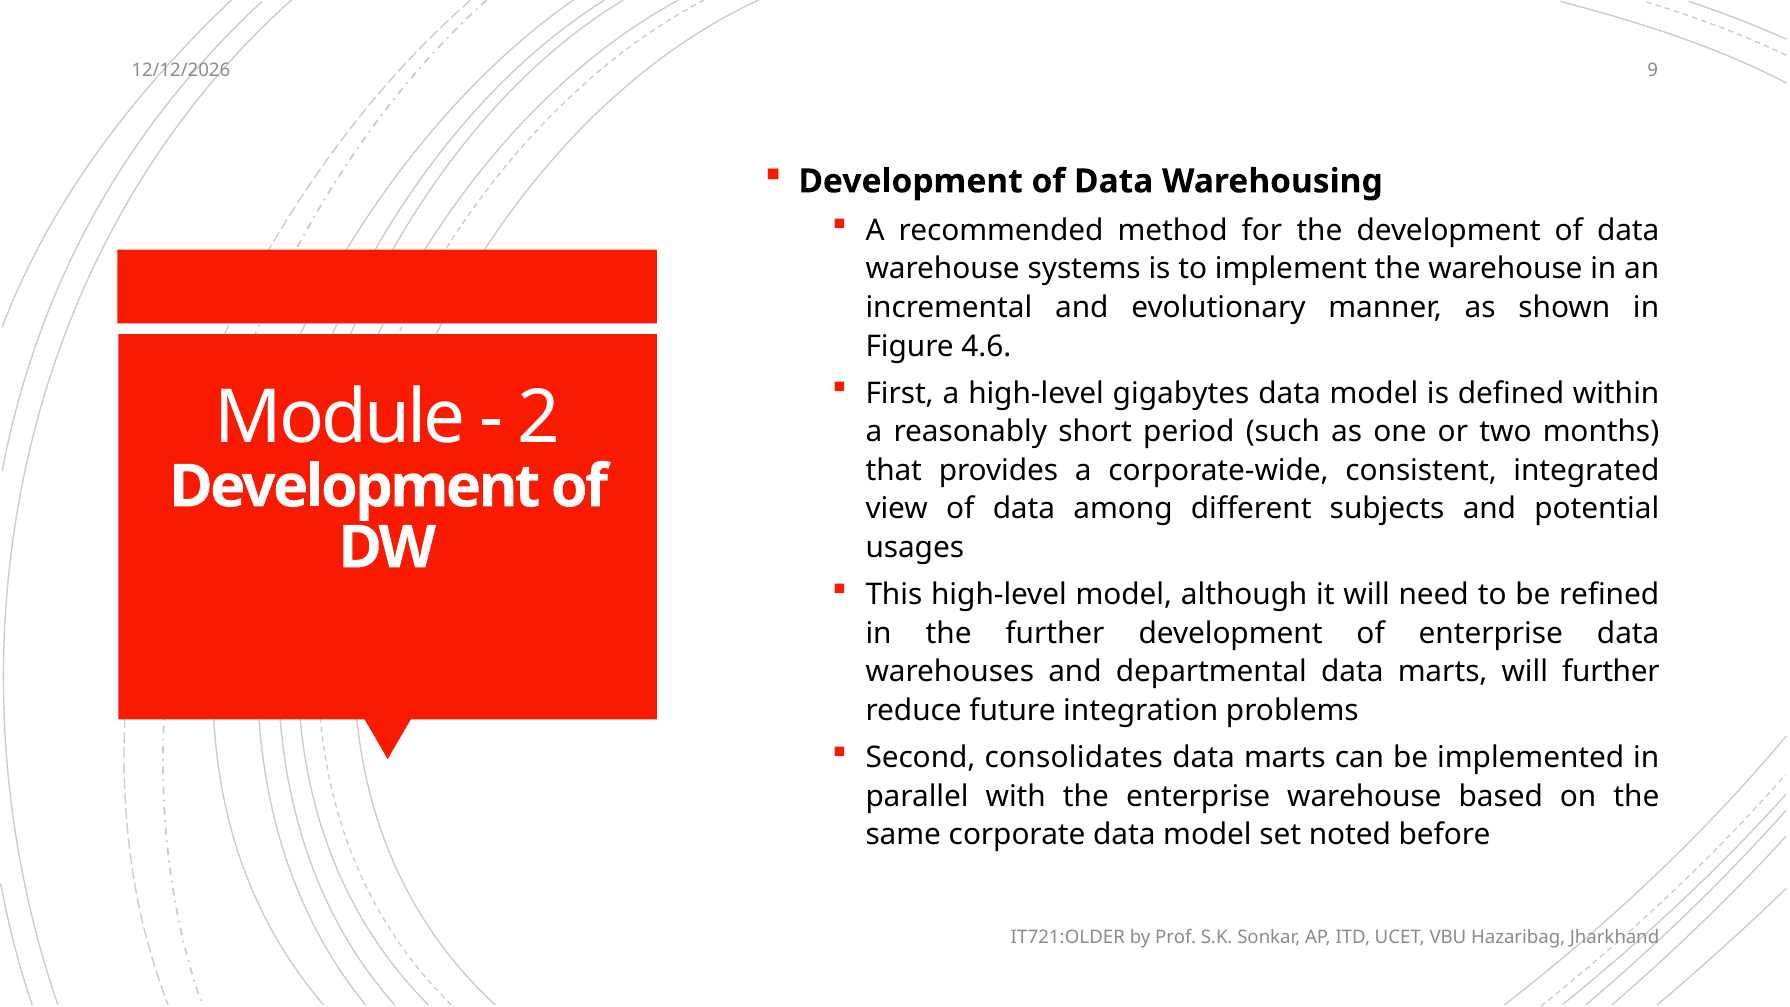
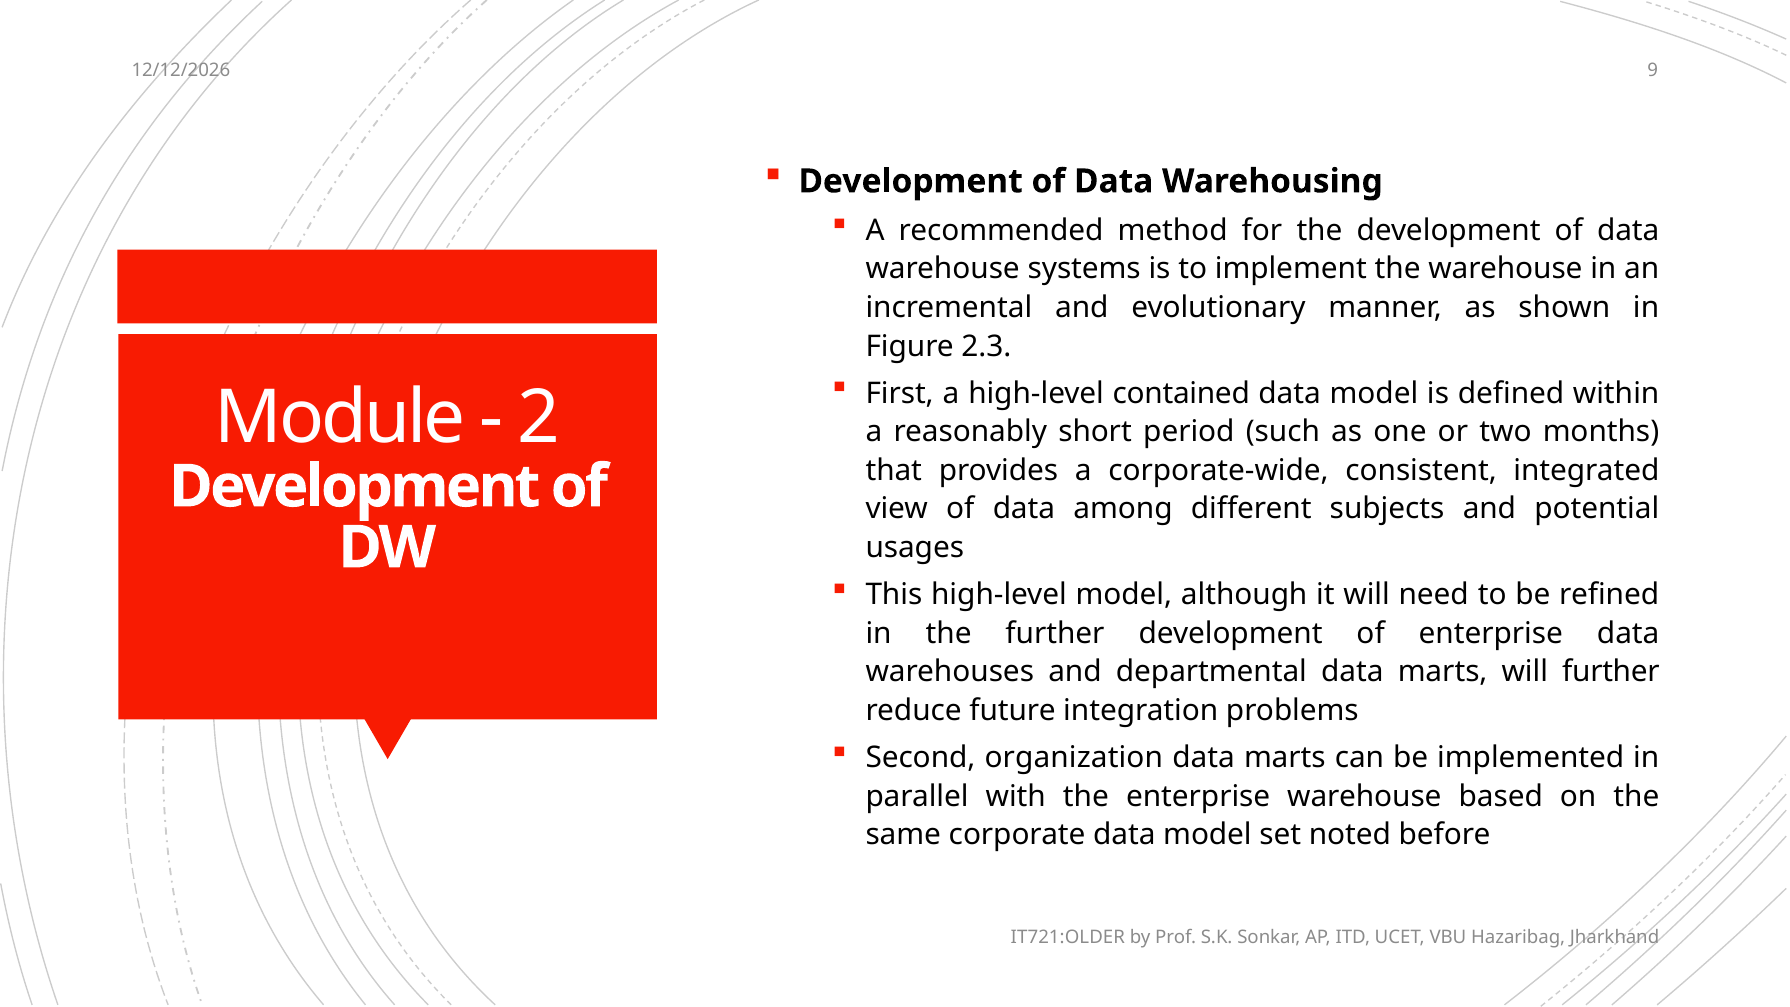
4.6: 4.6 -> 2.3 (986, 346)
gigabytes: gigabytes -> contained (1181, 393)
consolidates: consolidates -> organization (1074, 758)
